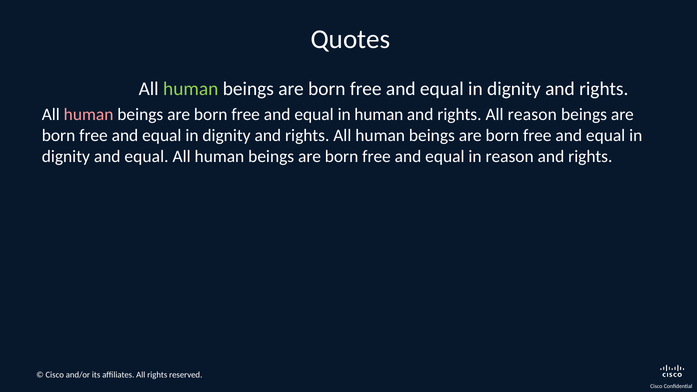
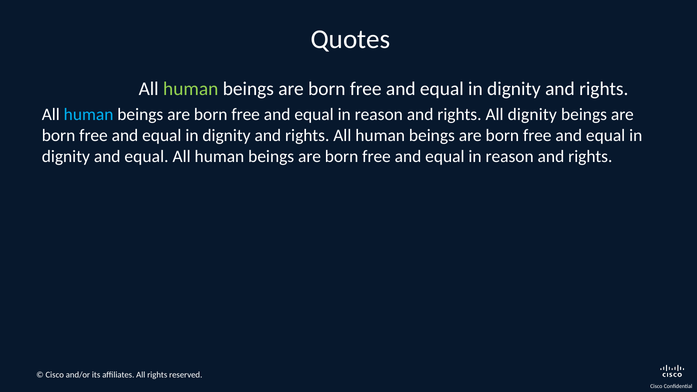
human colour: pink -> light blue (89, 115)
human: human -> reason (379, 115)
All reason: reason -> dignity (532, 115)
